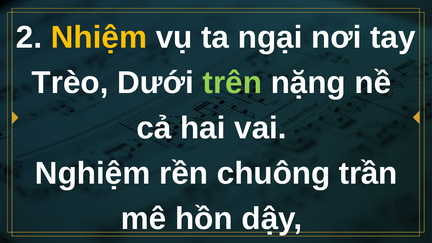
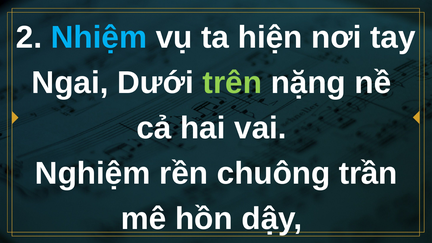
Nhiệm colour: yellow -> light blue (99, 37)
ngại: ngại -> hiện (270, 37)
Trèo: Trèo -> Ngai (70, 83)
